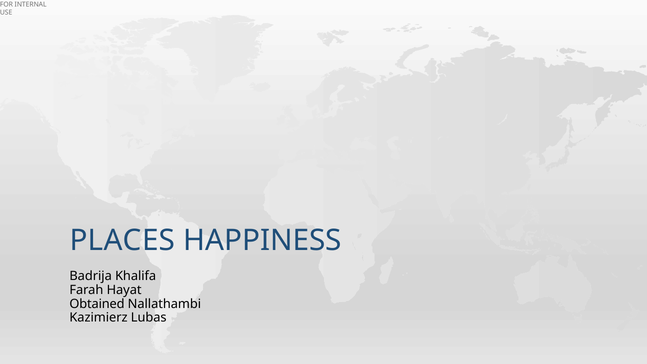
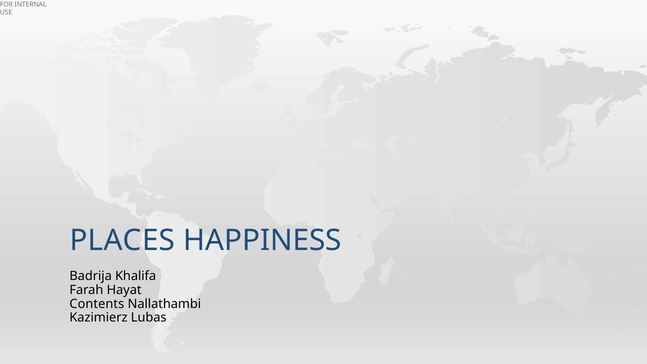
Obtained: Obtained -> Contents (97, 304)
